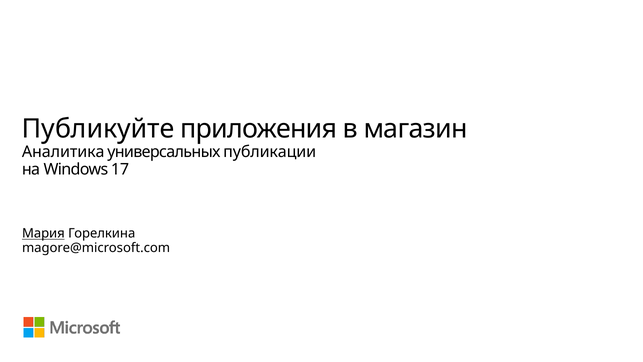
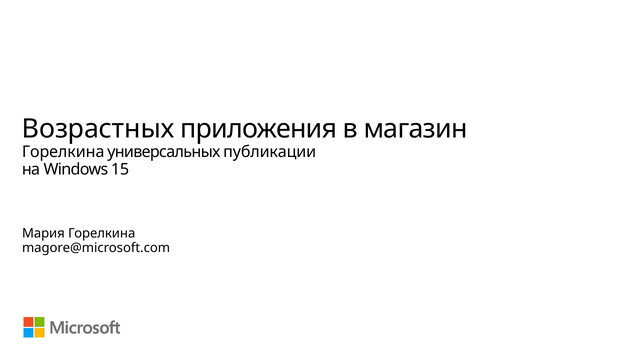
Публикуйте: Публикуйте -> Возрастных (98, 129)
Аналитика: Аналитика -> Горелкина (63, 152)
17: 17 -> 15 (120, 169)
Мария underline: present -> none (43, 233)
